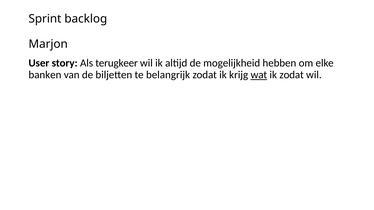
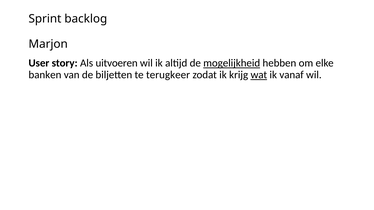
terugkeer: terugkeer -> uitvoeren (117, 63)
mogelijkheid underline: none -> present (232, 63)
belangrijk: belangrijk -> terugkeer (168, 75)
ik zodat: zodat -> vanaf (292, 75)
